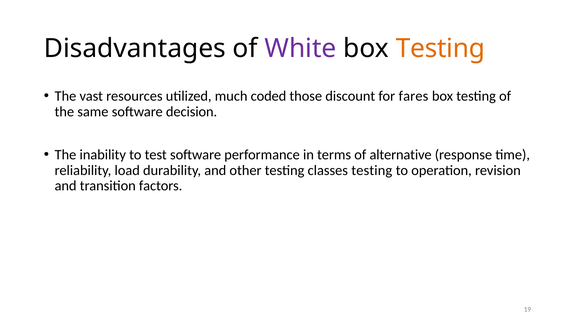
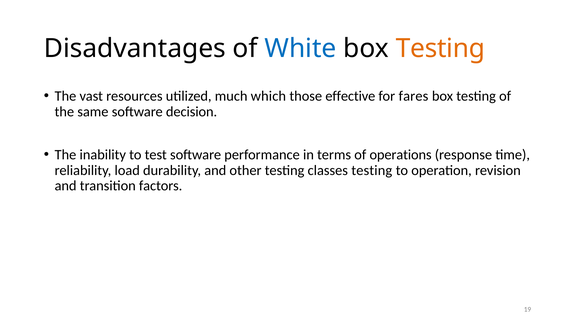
White colour: purple -> blue (300, 48)
coded: coded -> which (268, 96)
discount: discount -> effective (350, 96)
alternative: alternative -> operations (401, 154)
